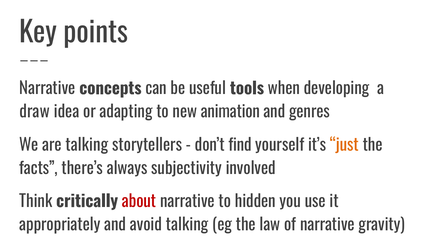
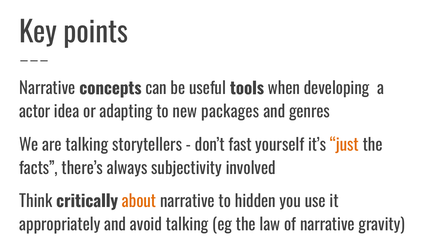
draw: draw -> actor (35, 112)
animation: animation -> packages (230, 112)
find: find -> fast (240, 145)
about colour: red -> orange (139, 202)
